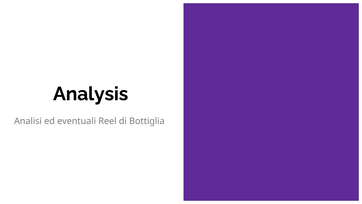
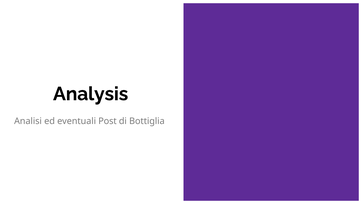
Reel: Reel -> Post (108, 121)
